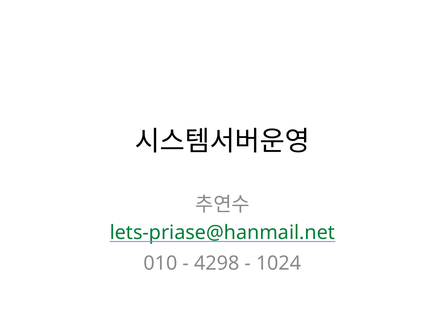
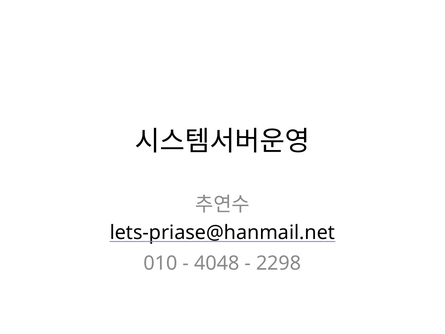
lets-priase@hanmail.net colour: green -> black (222, 232)
4298: 4298 -> 4048 (217, 263)
1024: 1024 -> 2298 (279, 263)
